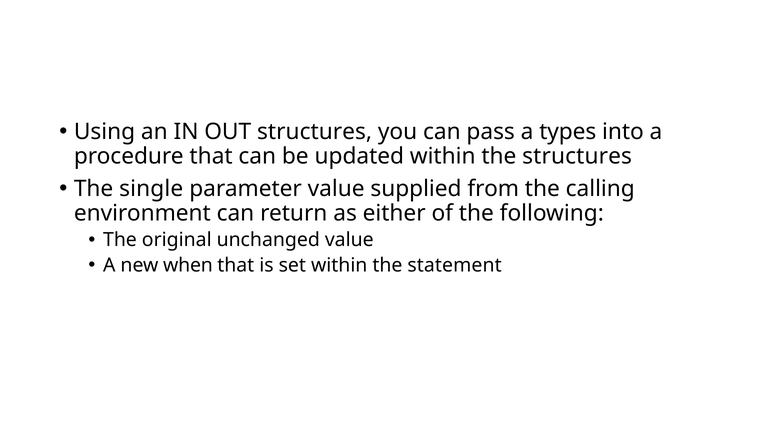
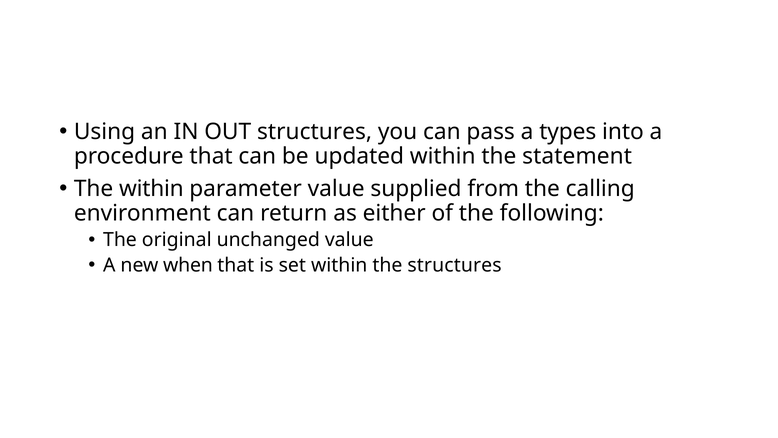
the structures: structures -> statement (577, 156)
The single: single -> within (151, 189)
the statement: statement -> structures (455, 265)
